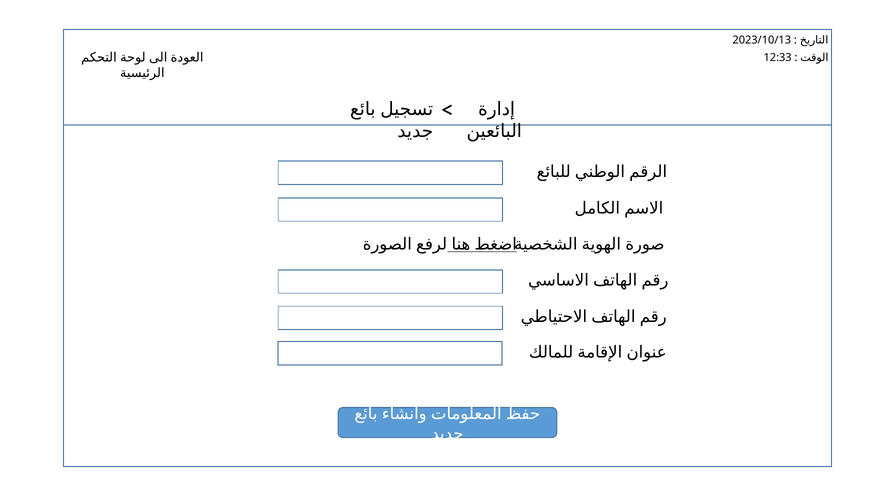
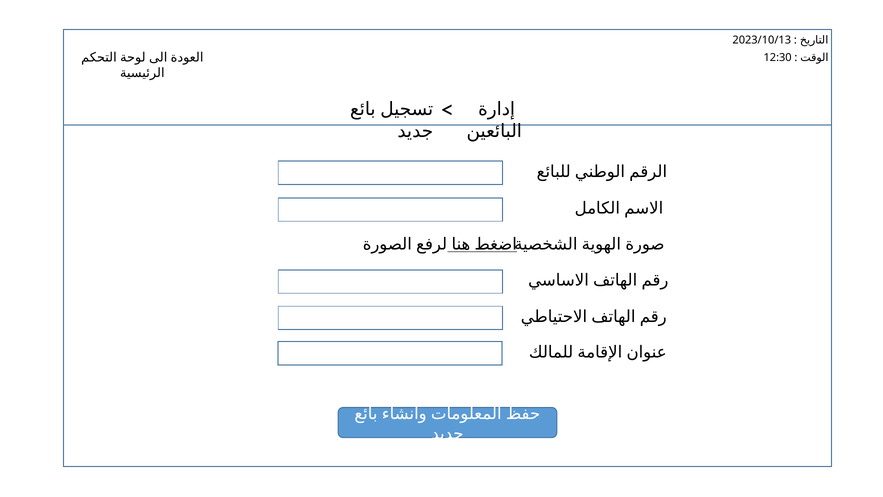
12:33: 12:33 -> 12:30 (778, 58)
